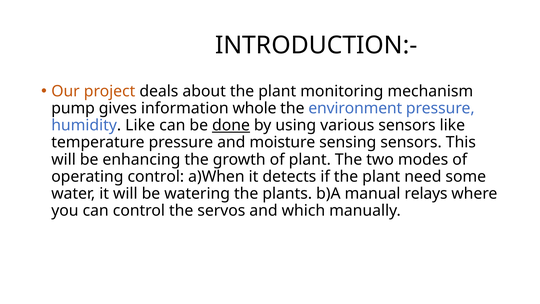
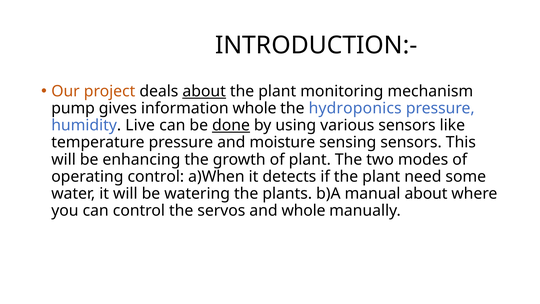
about underline: none -> present (204, 91)
environment: environment -> hydroponics (355, 108)
humidity Like: Like -> Live (140, 125)
manual relays: relays -> about (426, 193)
and which: which -> whole (304, 210)
